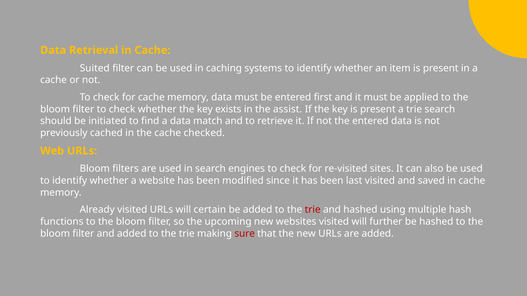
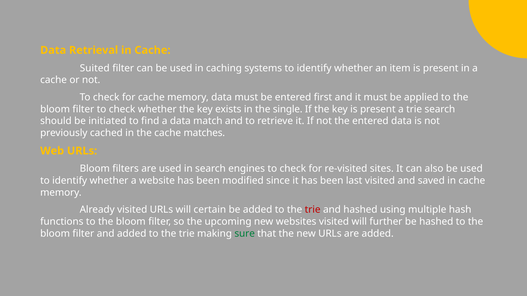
assist: assist -> single (288, 109)
checked: checked -> matches (204, 133)
sure colour: red -> green (245, 234)
